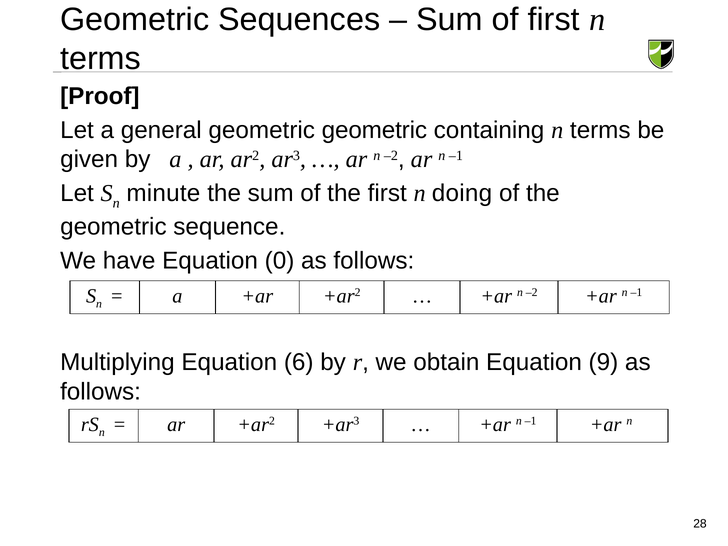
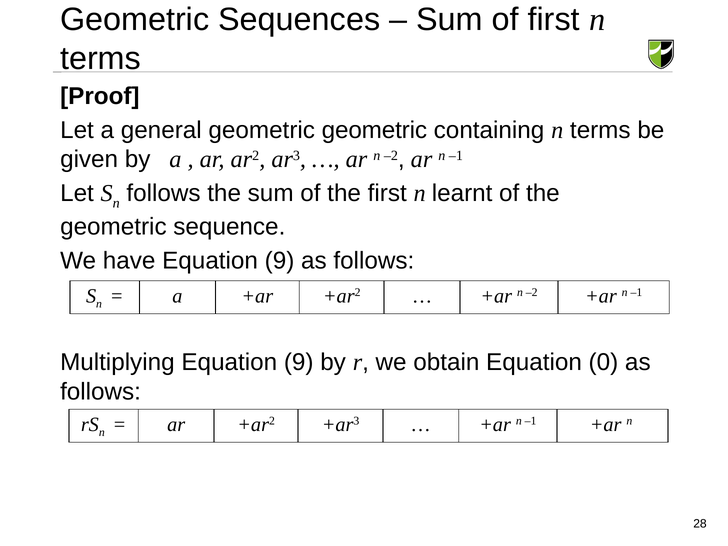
n minute: minute -> follows (164, 193)
doing: doing -> learnt (462, 193)
have Equation 0: 0 -> 9 (280, 261)
Multiplying Equation 6: 6 -> 9 (299, 362)
9: 9 -> 0 (603, 362)
